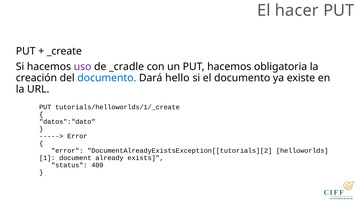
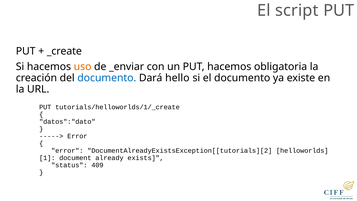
hacer: hacer -> script (297, 11)
uso colour: purple -> orange (83, 67)
_cradle: _cradle -> _enviar (127, 67)
